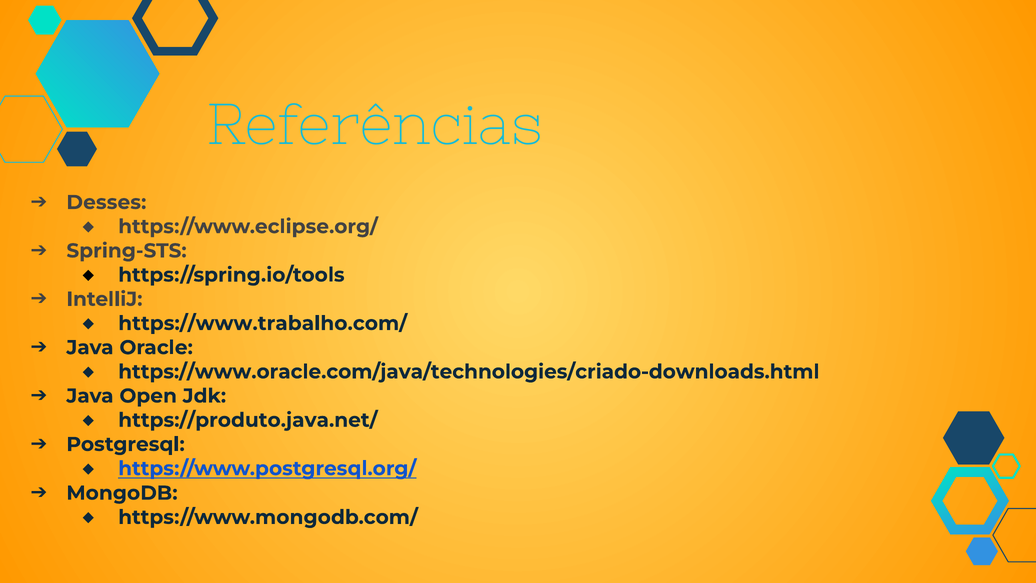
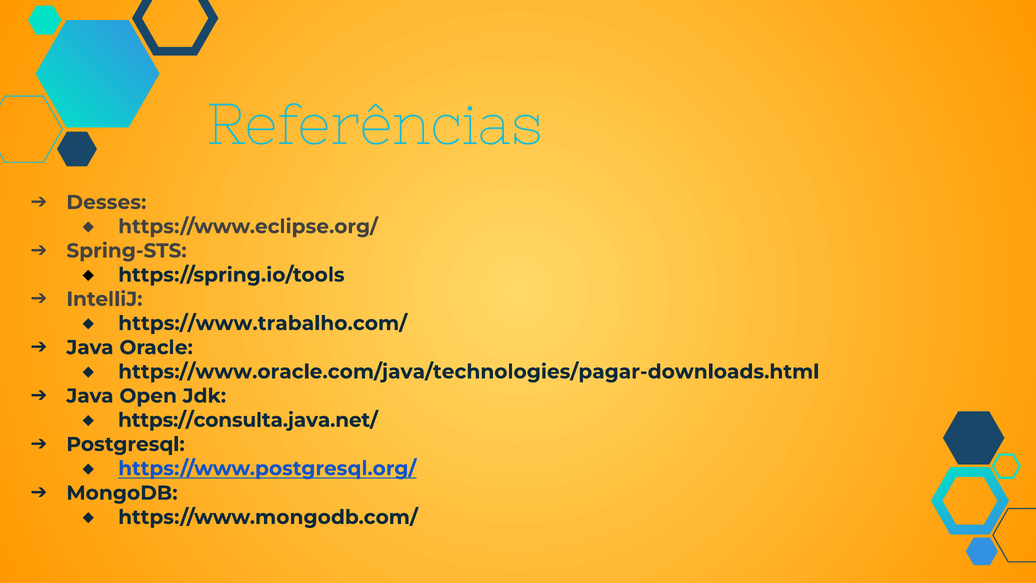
https://www.oracle.com/java/technologies/criado-downloads.html: https://www.oracle.com/java/technologies/criado-downloads.html -> https://www.oracle.com/java/technologies/pagar-downloads.html (469, 372)
https://produto.java.net/: https://produto.java.net/ -> https://consulta.java.net/ (248, 420)
